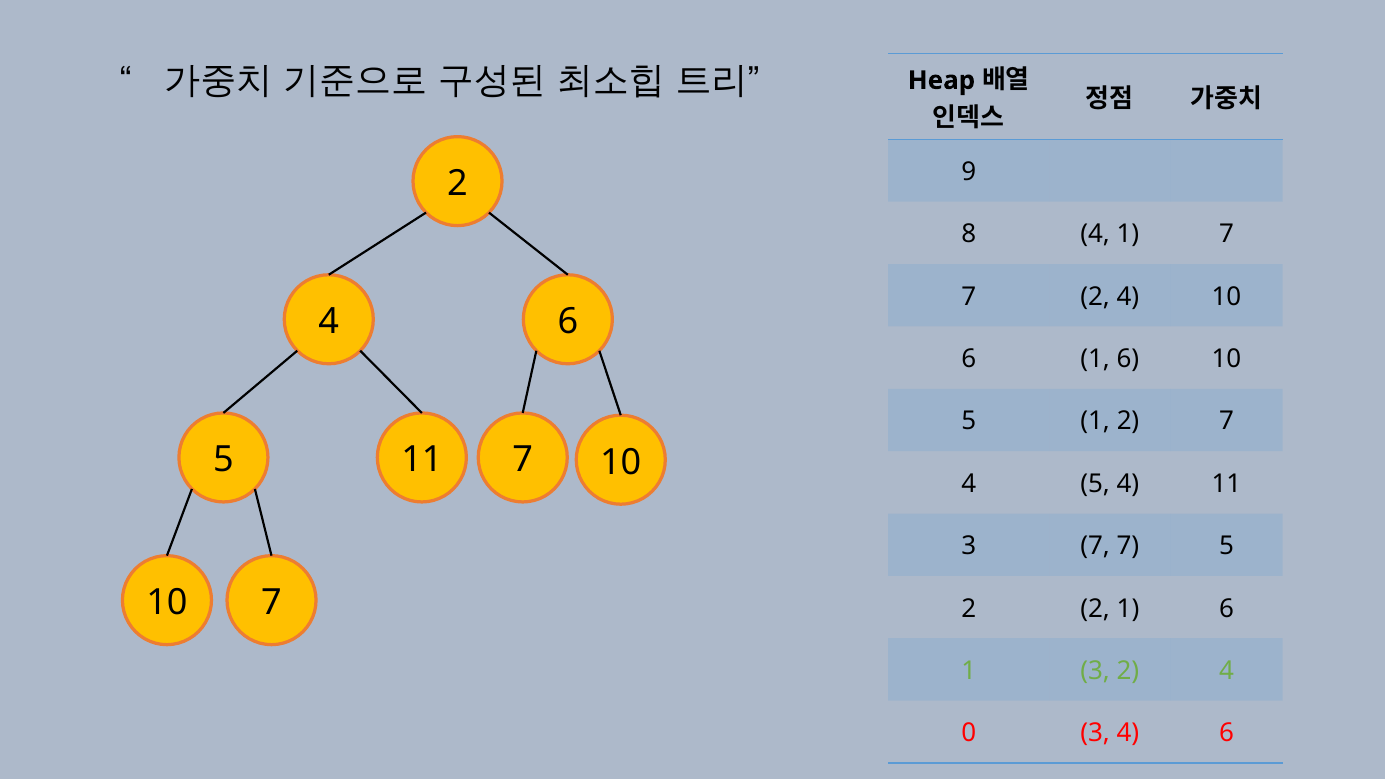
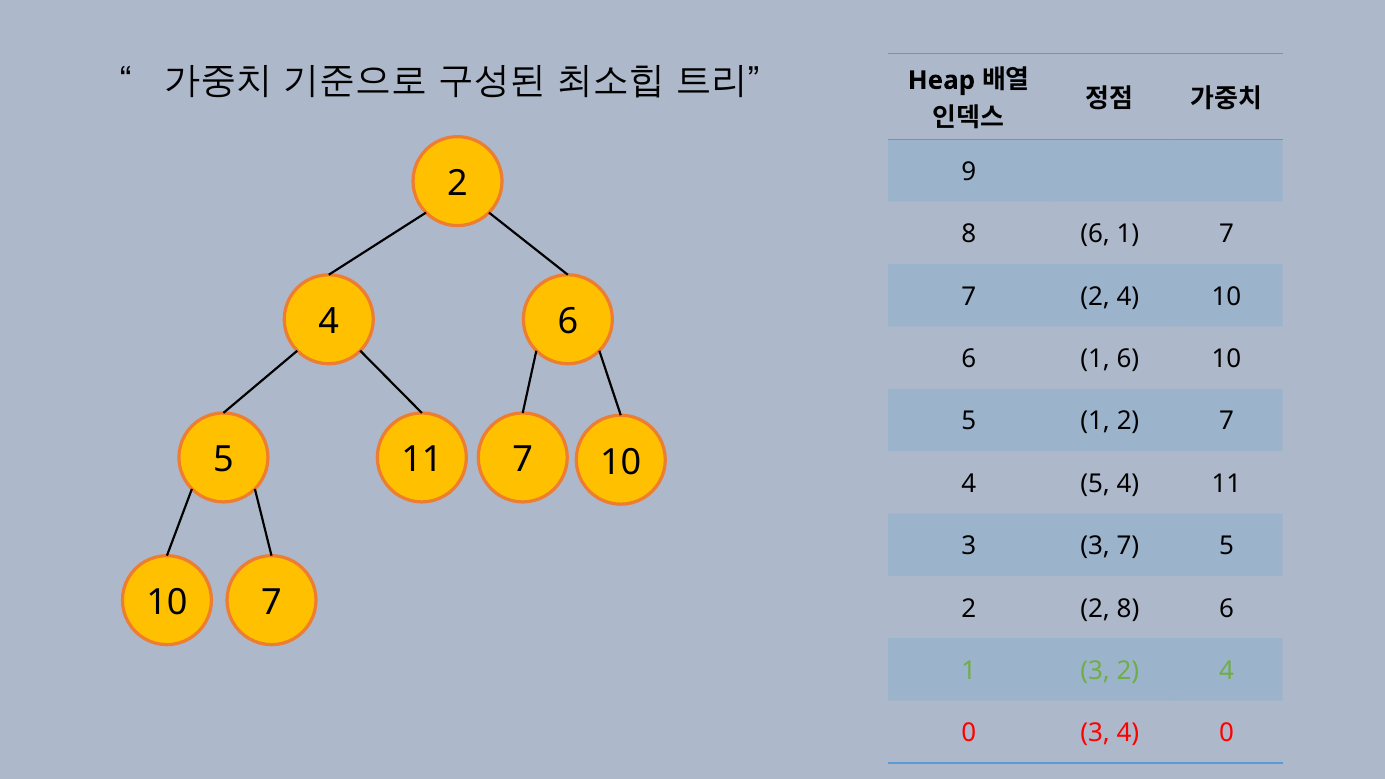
4: 4 -> 6 (1095, 234)
3 7: 7 -> 3 (1095, 546)
2 1: 1 -> 8 (1128, 609)
3 4 6: 6 -> 0 (1226, 733)
